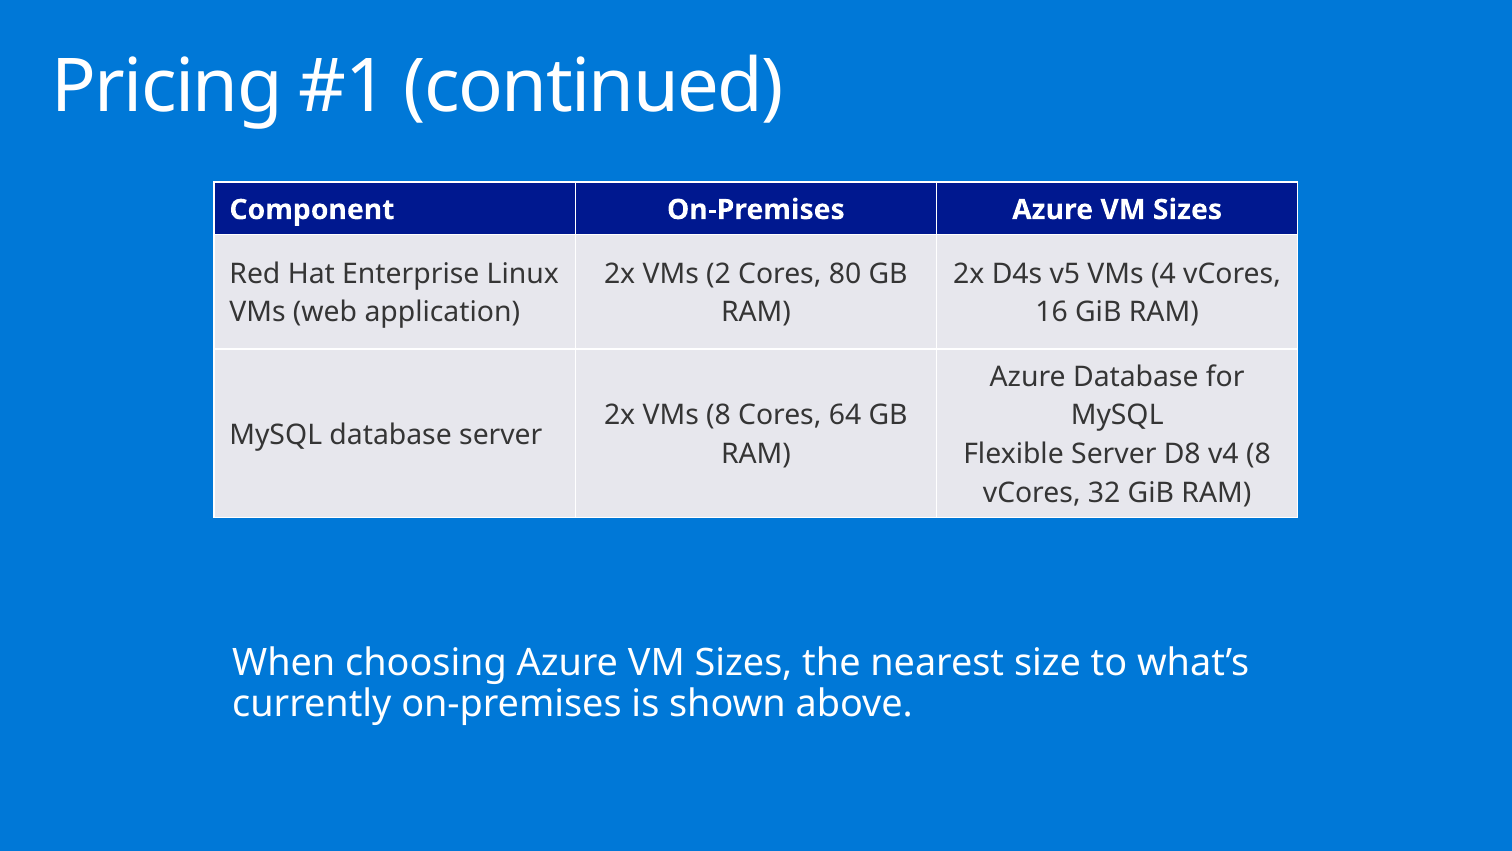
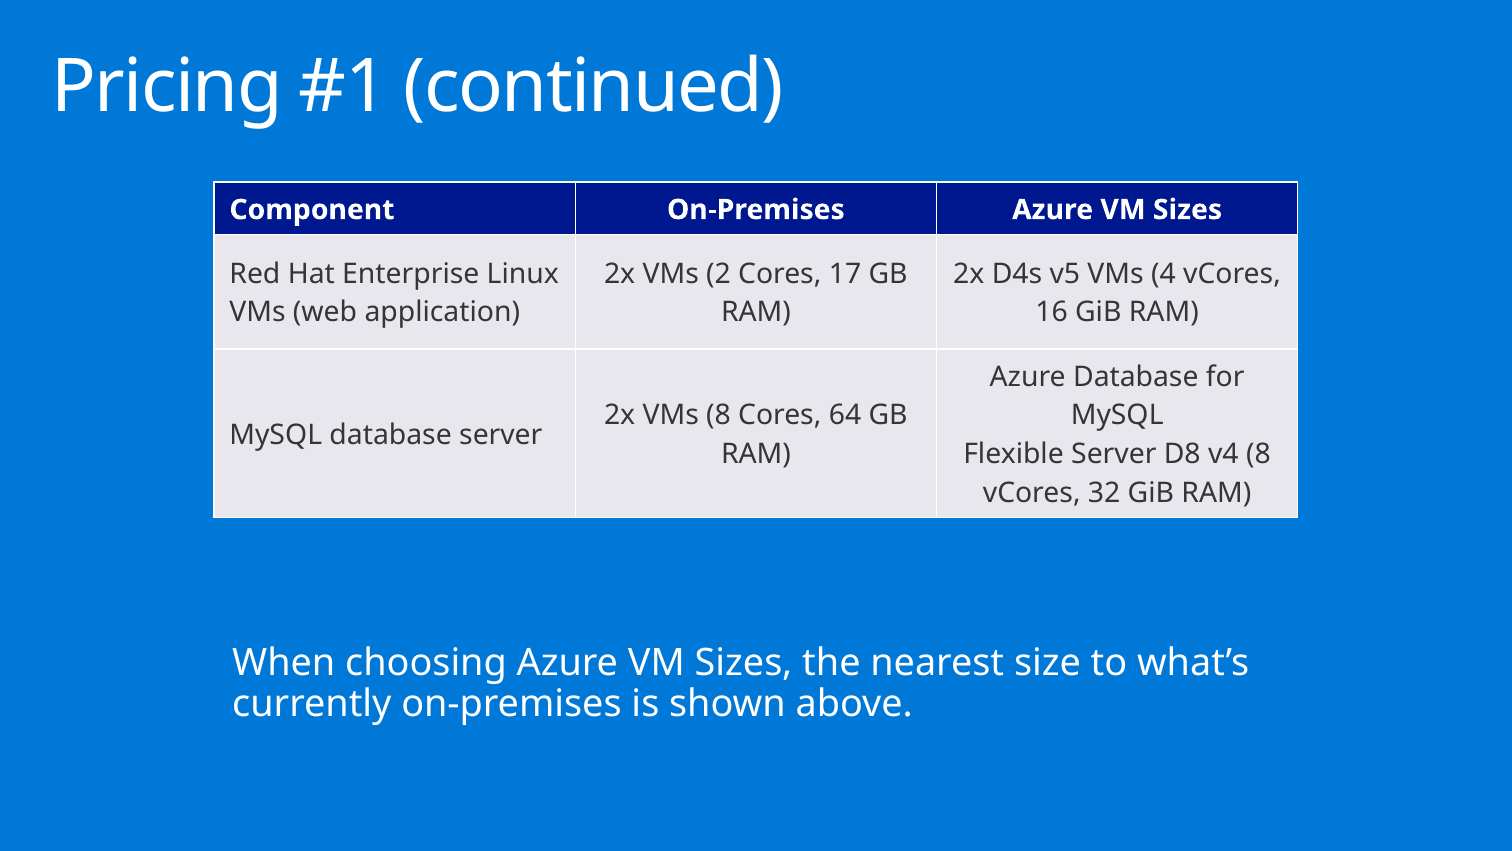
80: 80 -> 17 (845, 274)
